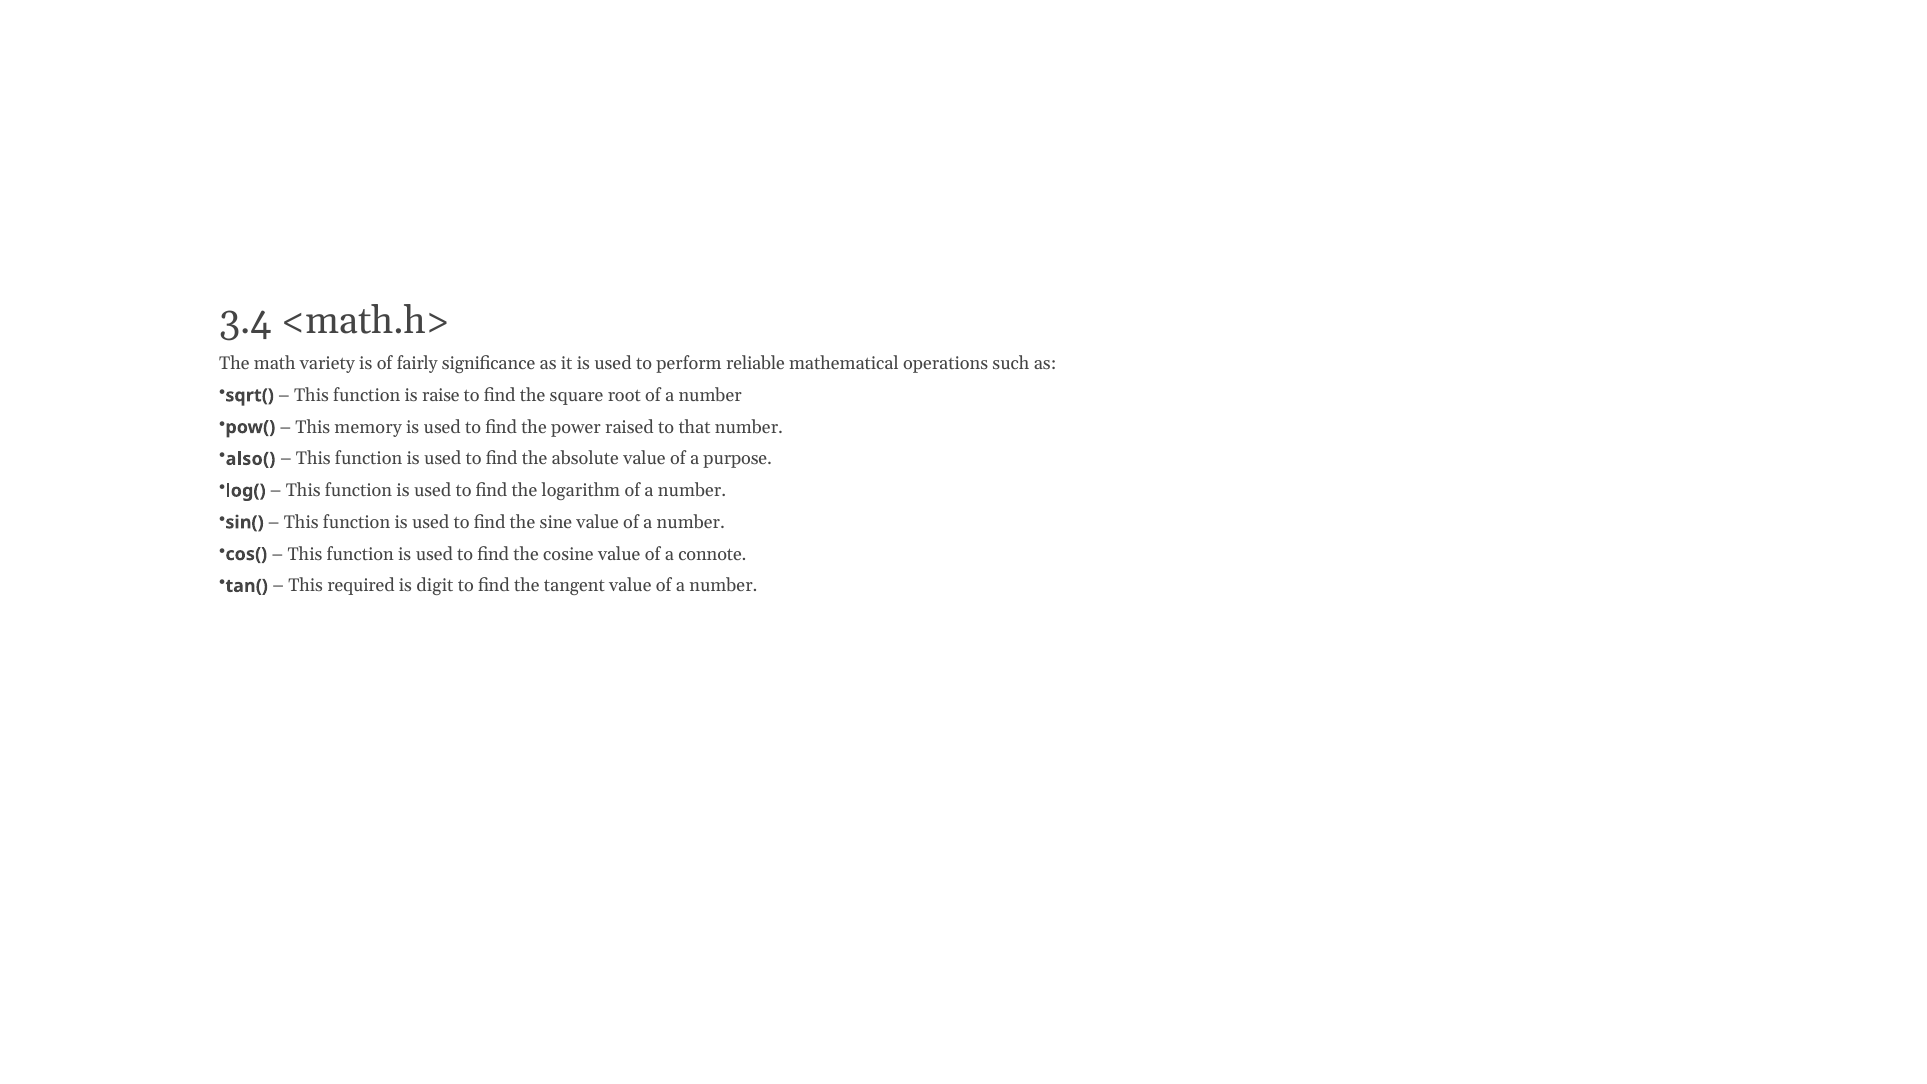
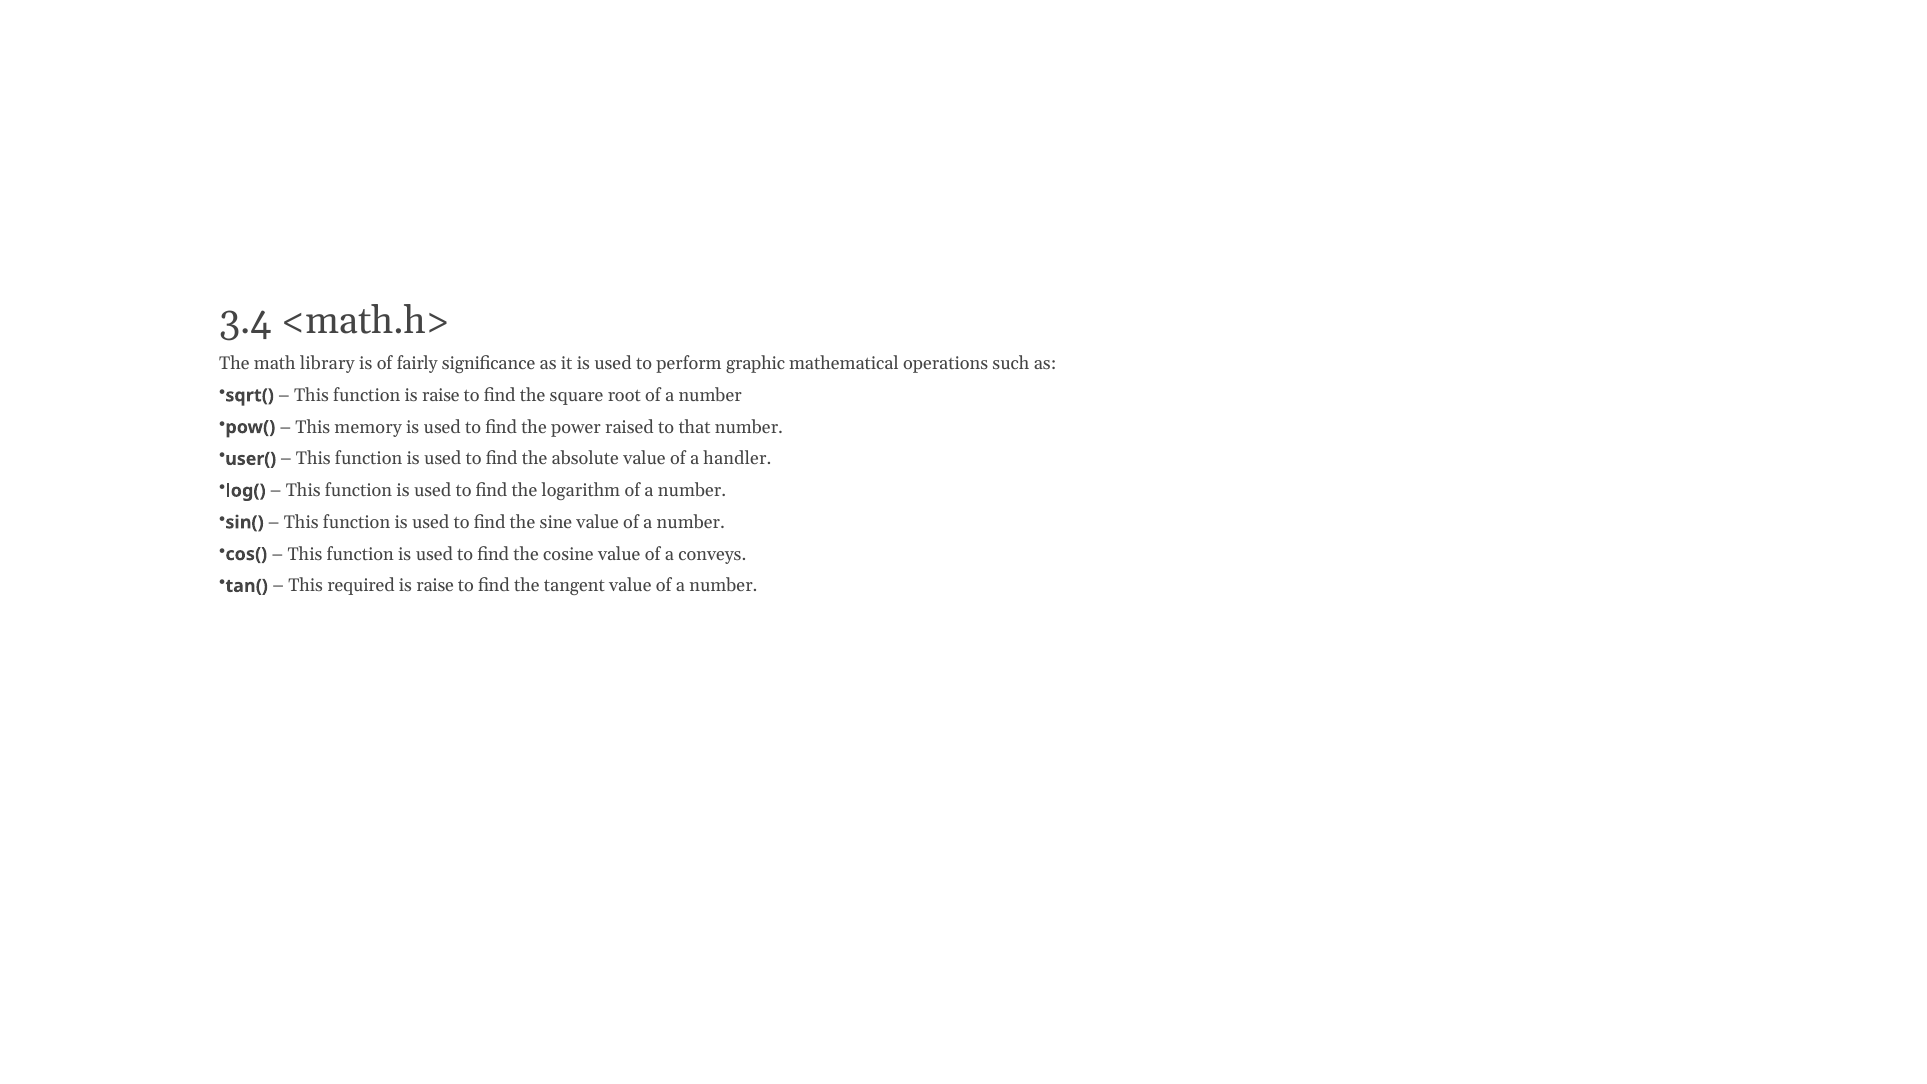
variety: variety -> library (327, 364)
reliable: reliable -> graphic (756, 364)
also(: also( -> user( (251, 459)
purpose: purpose -> handler (737, 459)
connote: connote -> conveys (712, 554)
digit: digit -> raise (435, 586)
